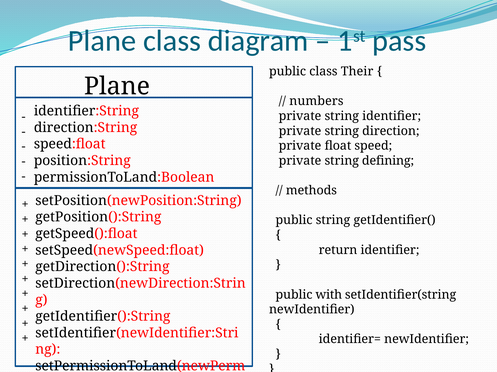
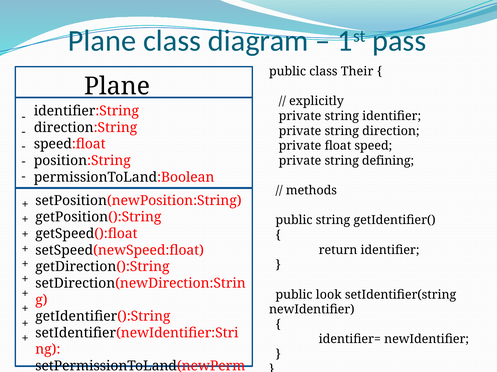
numbers: numbers -> explicitly (316, 101)
with: with -> look (329, 295)
